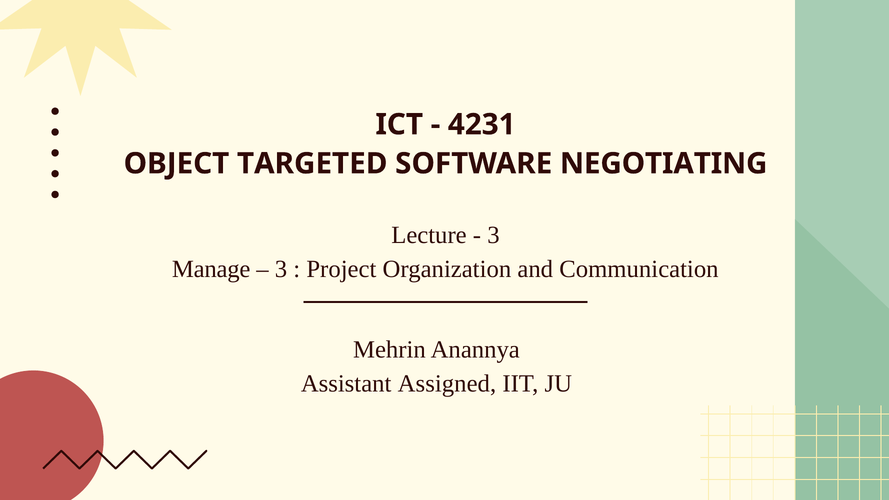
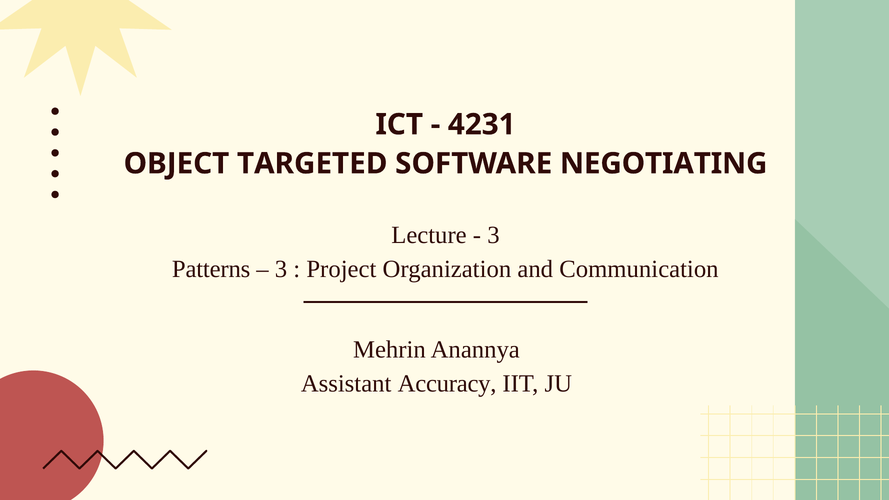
Manage: Manage -> Patterns (211, 269)
Assigned: Assigned -> Accuracy (447, 384)
